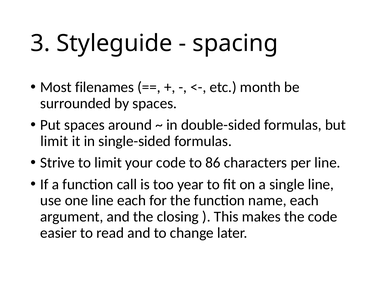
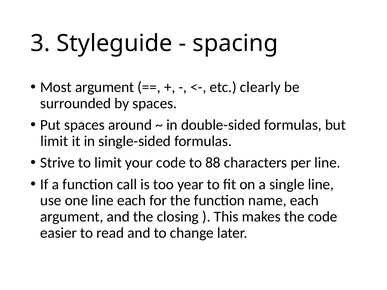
Most filenames: filenames -> argument (105, 87)
month: month -> clearly (260, 87)
86: 86 -> 88 (213, 163)
